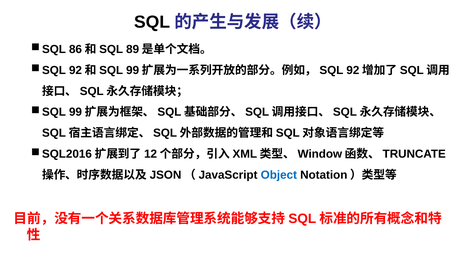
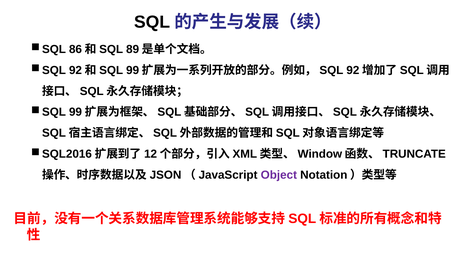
Object colour: blue -> purple (279, 175)
